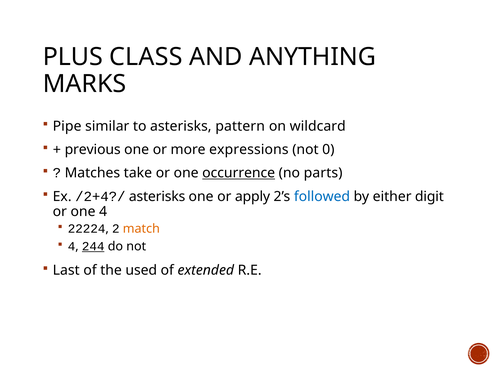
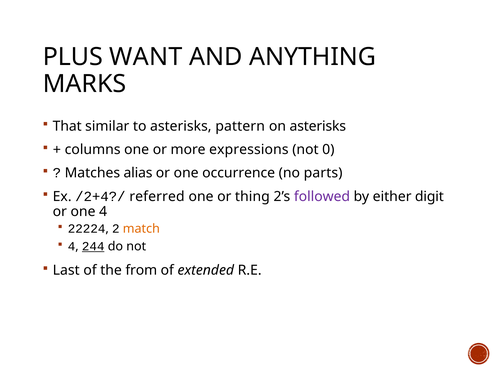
CLASS: CLASS -> WANT (146, 57)
Pipe: Pipe -> That (67, 126)
on wildcard: wildcard -> asterisks (318, 126)
previous: previous -> columns (93, 150)
take: take -> alias (138, 173)
occurrence underline: present -> none (239, 173)
/2+4?/ asterisks: asterisks -> referred (157, 197)
apply: apply -> thing (252, 197)
followed colour: blue -> purple (322, 197)
used: used -> from (141, 271)
